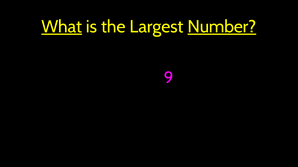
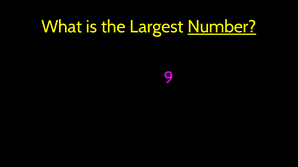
What underline: present -> none (62, 27)
